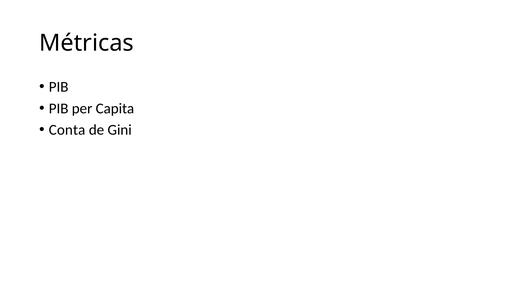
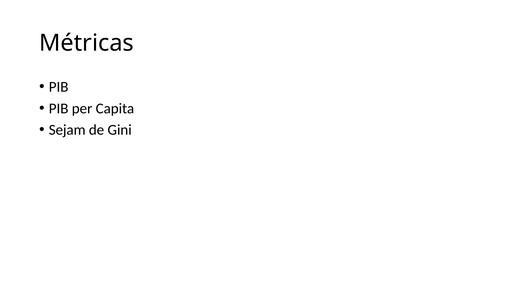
Conta: Conta -> Sejam (67, 130)
